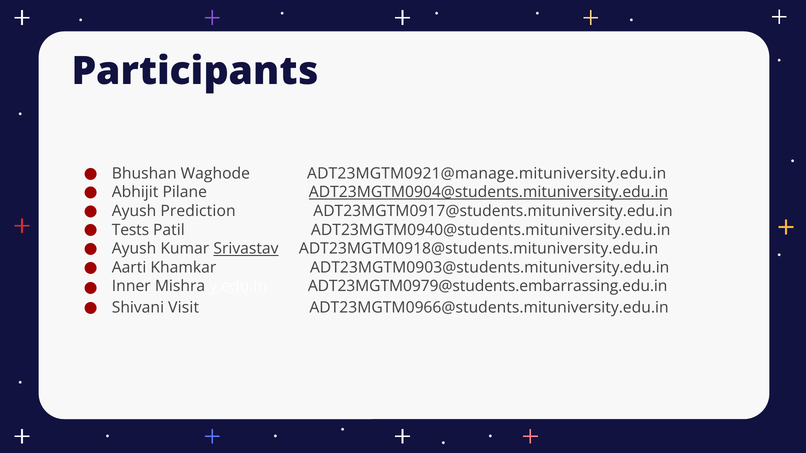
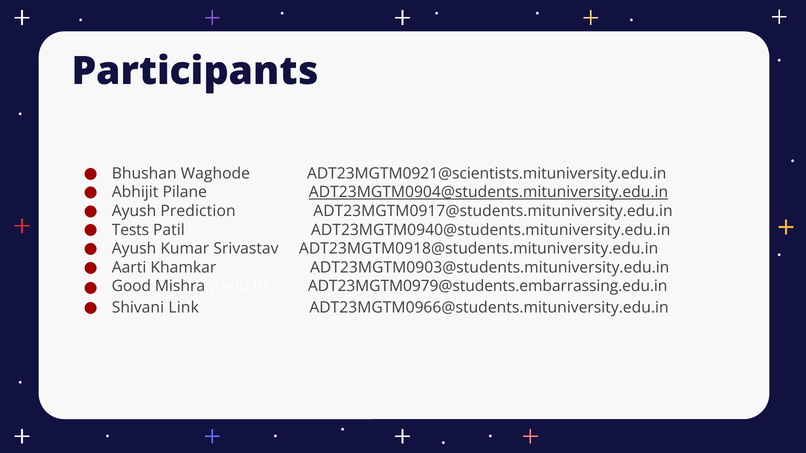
ADT23MGTM0921@manage.mituniversity.edu.in: ADT23MGTM0921@manage.mituniversity.edu.in -> ADT23MGTM0921@scientists.mituniversity.edu.in (487, 174)
Srivastav underline: present -> none (246, 249)
Inner: Inner -> Good (131, 287)
Visit: Visit -> Link (184, 308)
